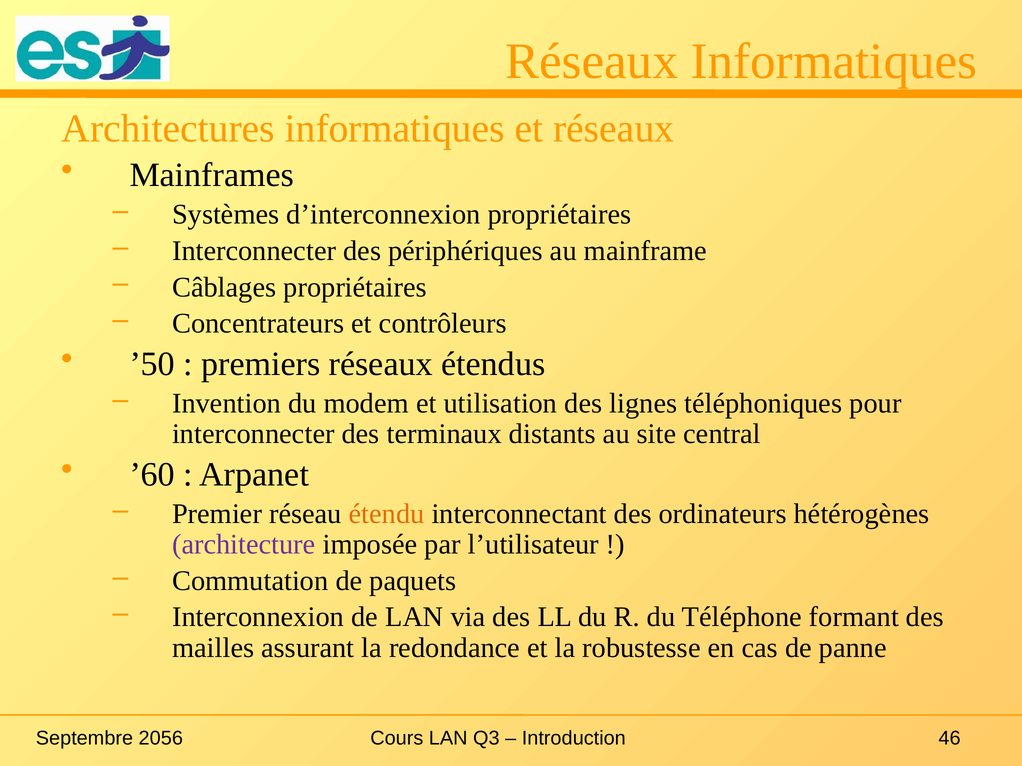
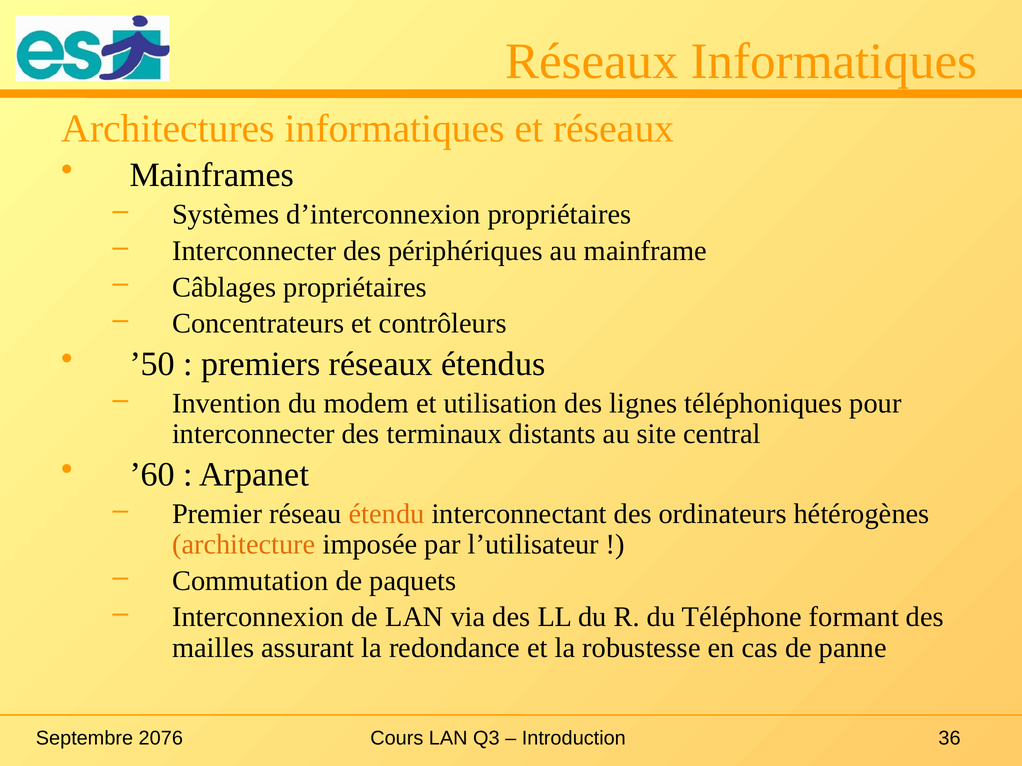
architecture colour: purple -> orange (244, 545)
2056: 2056 -> 2076 (161, 739)
46: 46 -> 36 (950, 739)
